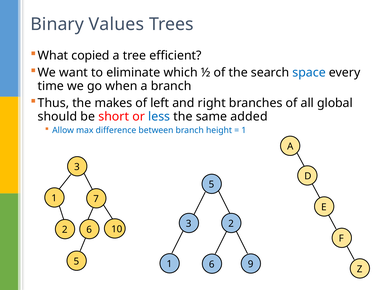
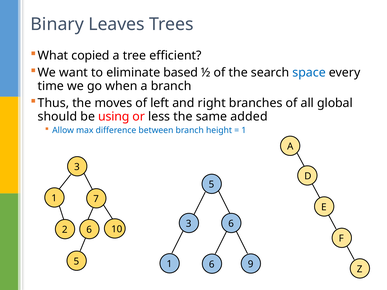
Values: Values -> Leaves (117, 24)
which: which -> based (181, 73)
makes: makes -> moves (113, 103)
short: short -> using (114, 117)
less colour: blue -> black (159, 117)
3 2: 2 -> 6 (231, 224)
